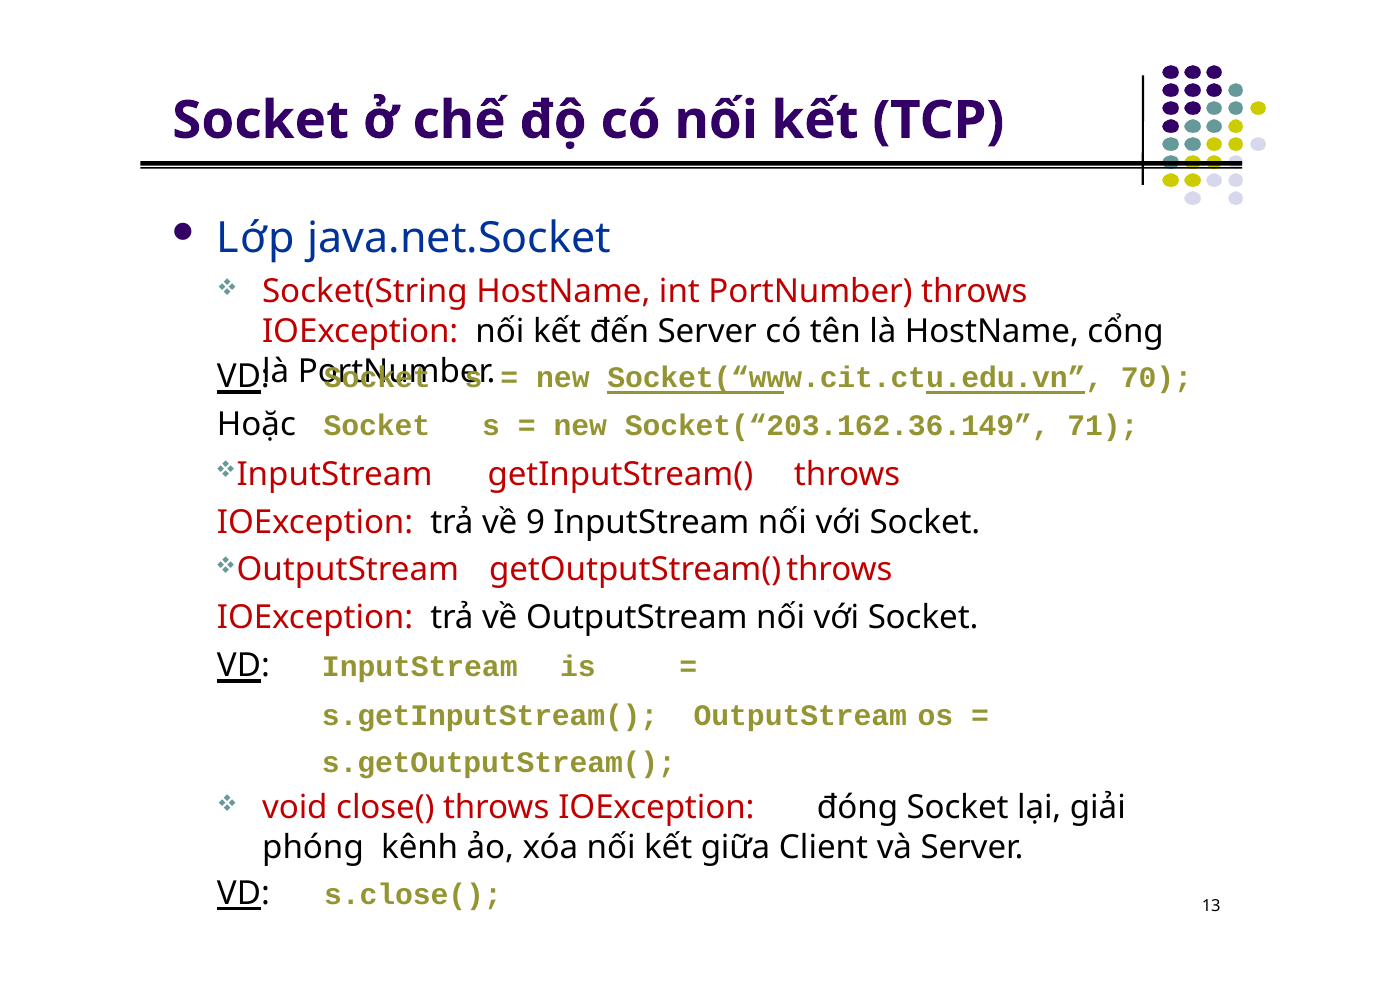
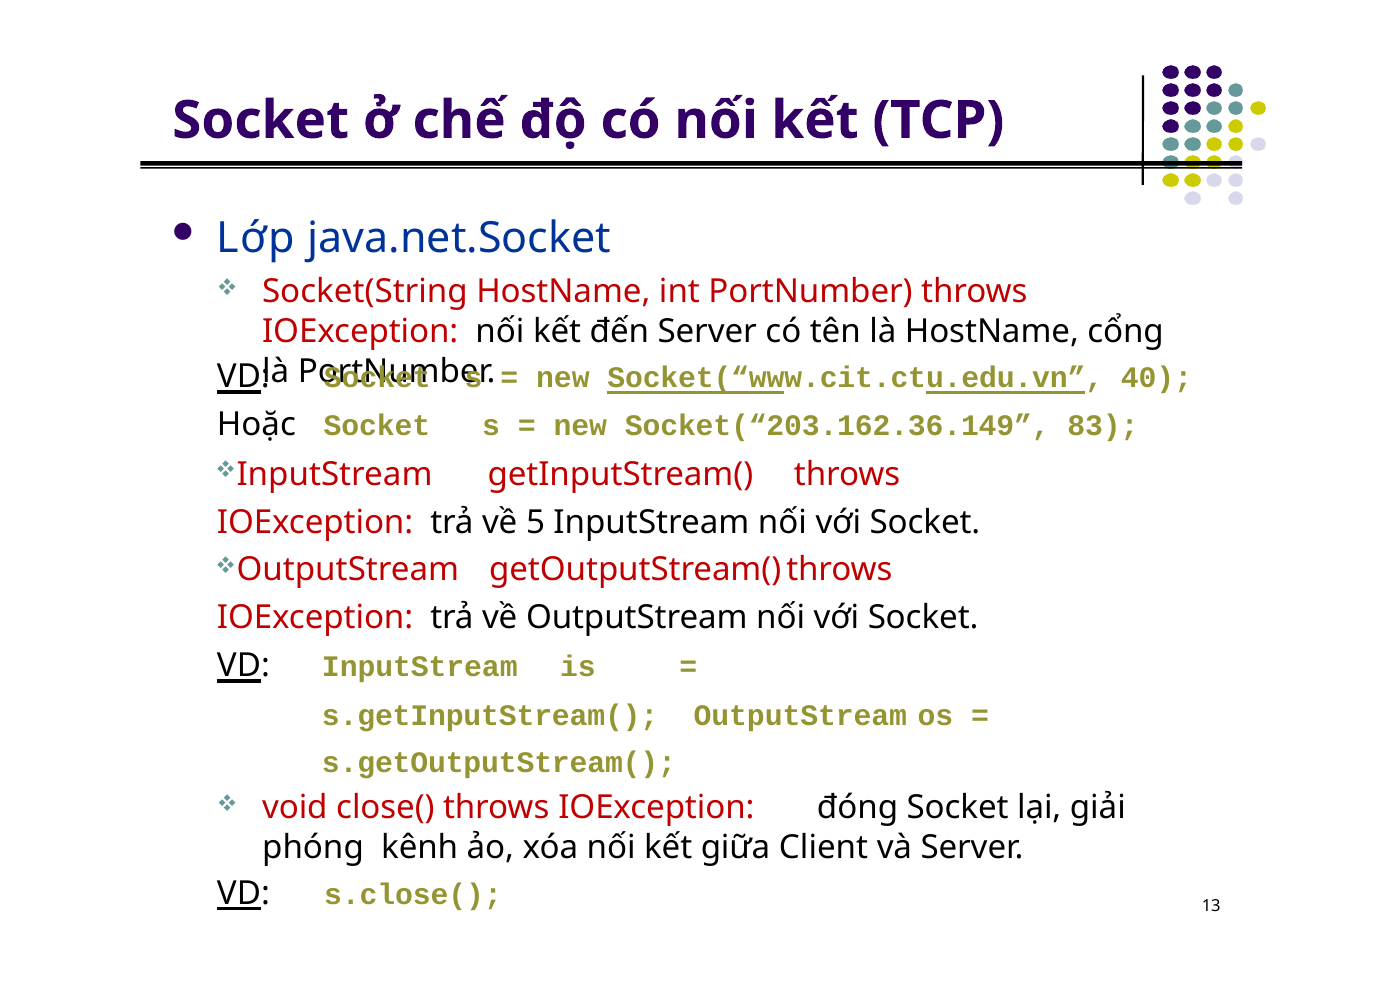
70: 70 -> 40 (1156, 378)
71: 71 -> 83 (1103, 426)
9: 9 -> 5 (536, 522)
